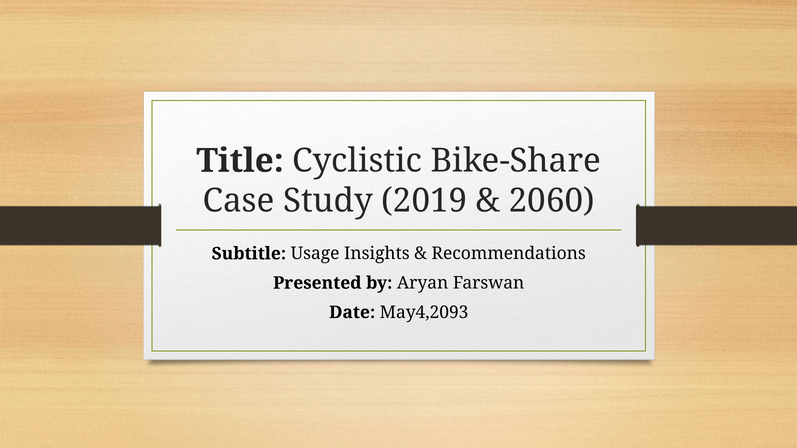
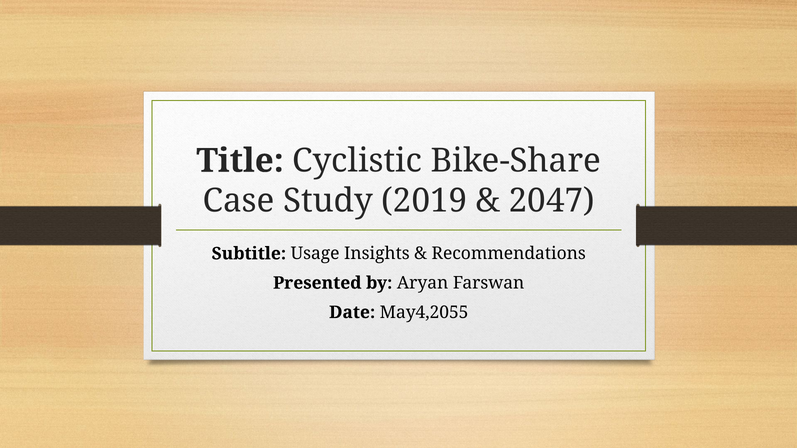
2060: 2060 -> 2047 (552, 201)
May4,2093: May4,2093 -> May4,2055 (424, 313)
